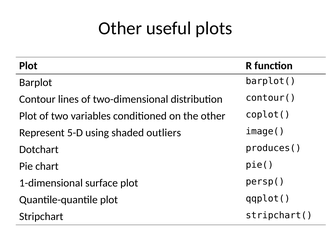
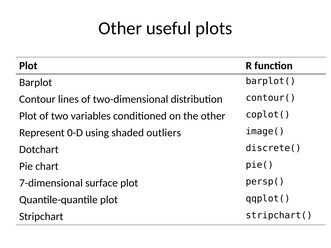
5-D: 5-D -> 0-D (75, 133)
produces(: produces( -> discrete( (273, 148)
1-dimensional: 1-dimensional -> 7-dimensional (51, 183)
